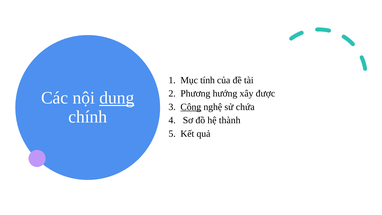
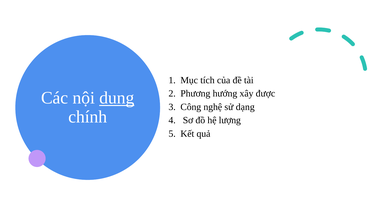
tính: tính -> tích (207, 80)
Công underline: present -> none (191, 107)
chứa: chứa -> dạng (245, 107)
thành: thành -> lượng (230, 120)
